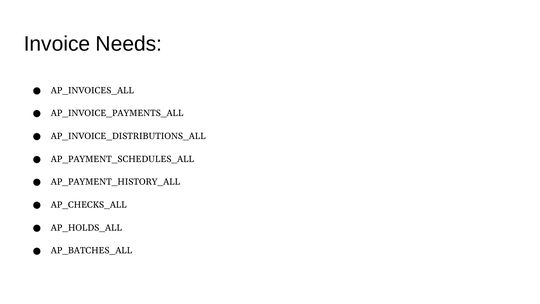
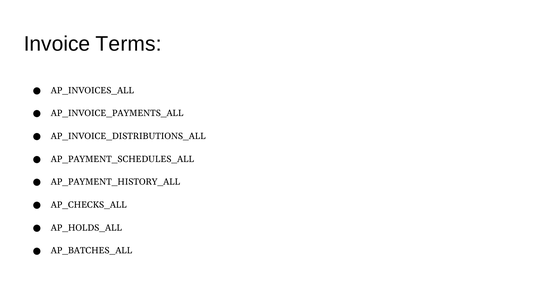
Needs: Needs -> Terms (129, 44)
